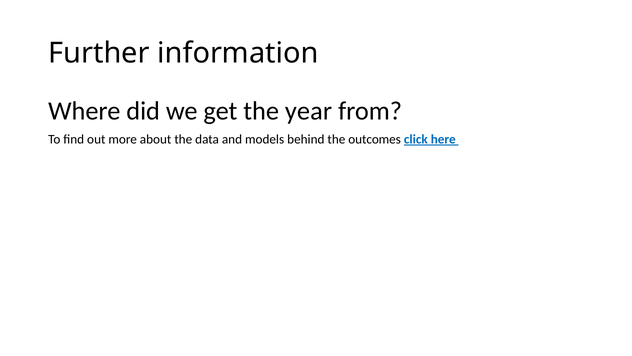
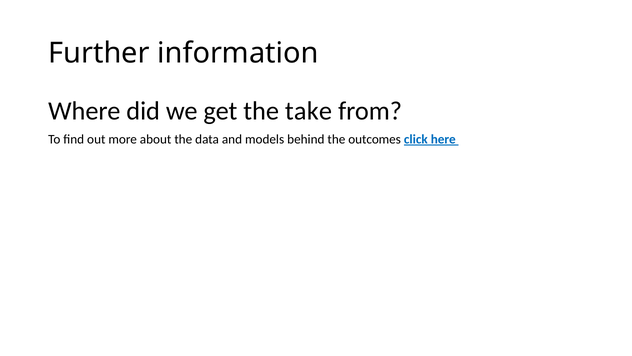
year: year -> take (308, 111)
